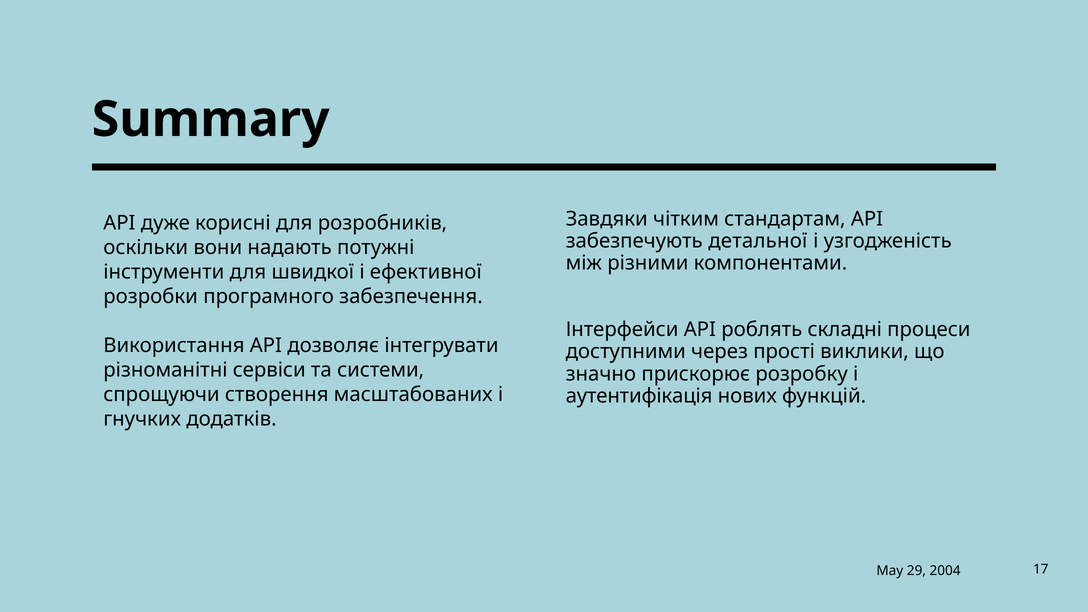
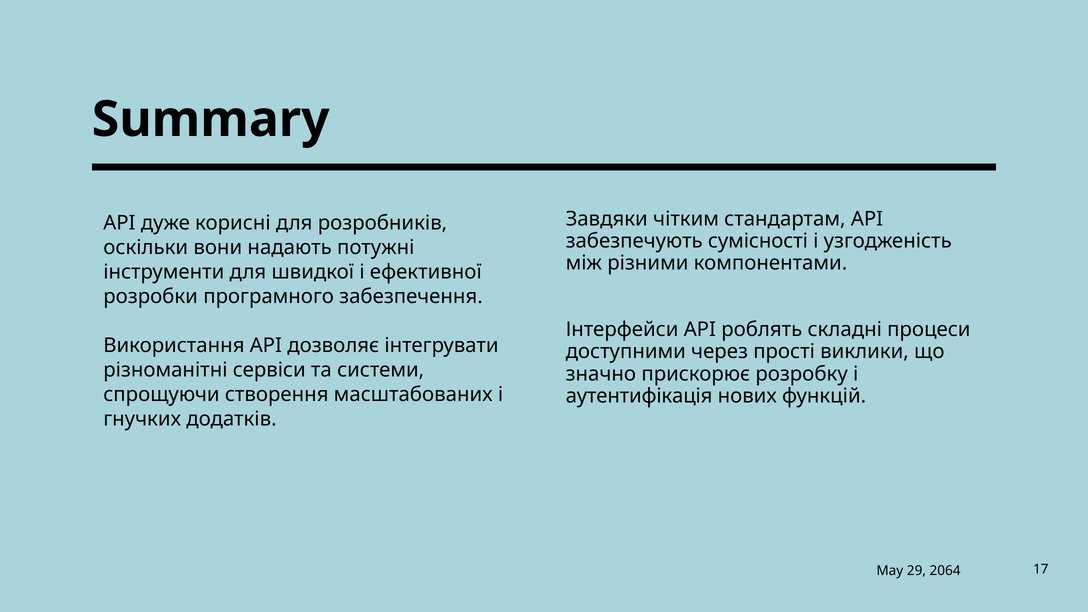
детальної: детальної -> сумісності (758, 241)
2004: 2004 -> 2064 (945, 571)
